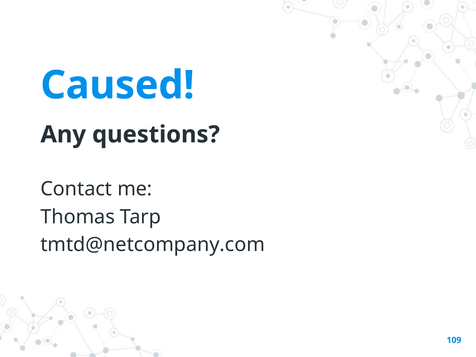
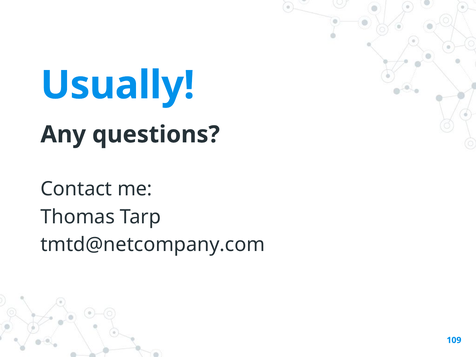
Caused: Caused -> Usually (118, 85)
